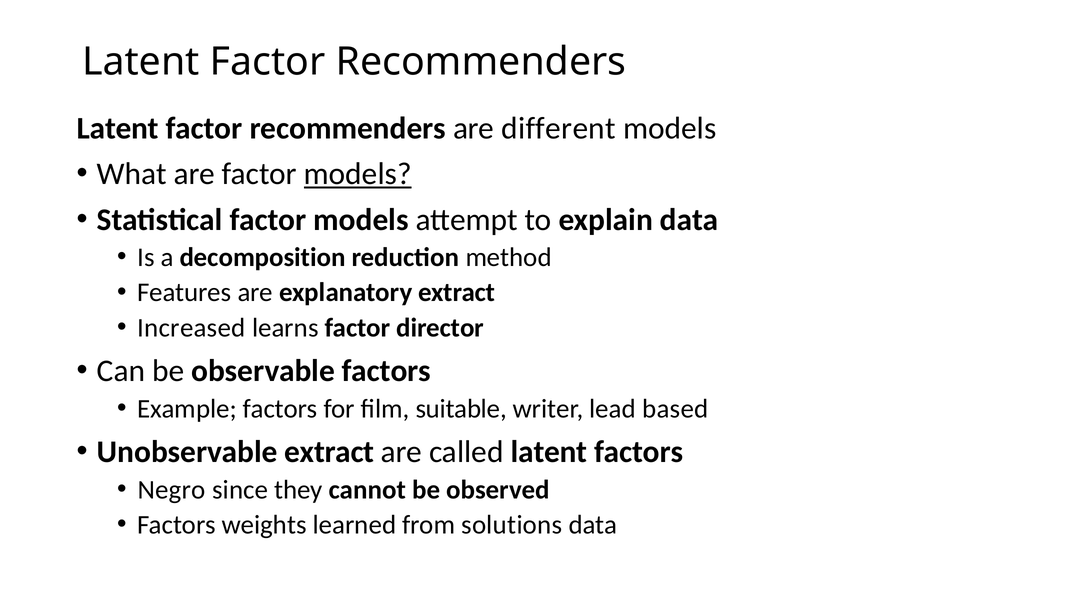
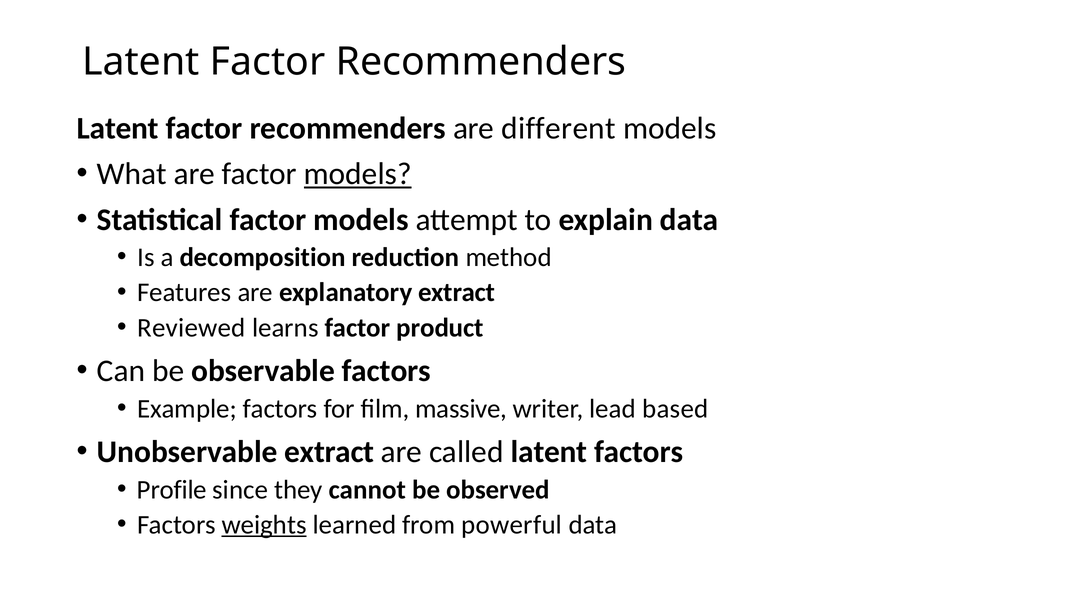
Increased: Increased -> Reviewed (191, 328)
director: director -> product (440, 328)
suitable: suitable -> massive (461, 409)
Negro: Negro -> Profile (172, 490)
weights underline: none -> present (264, 525)
solutions: solutions -> powerful (512, 525)
